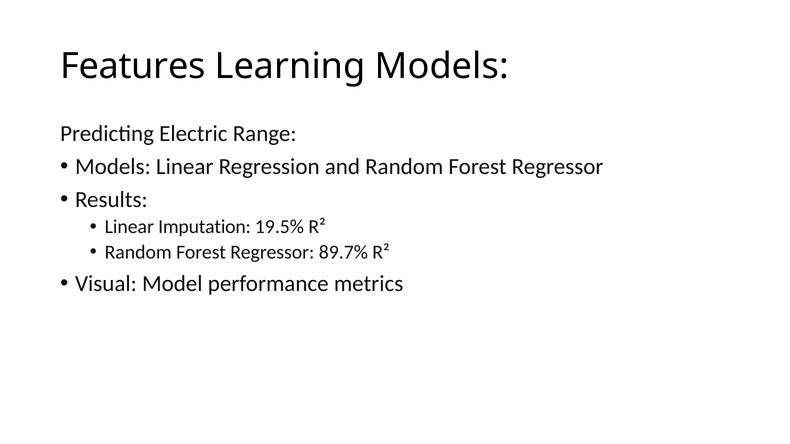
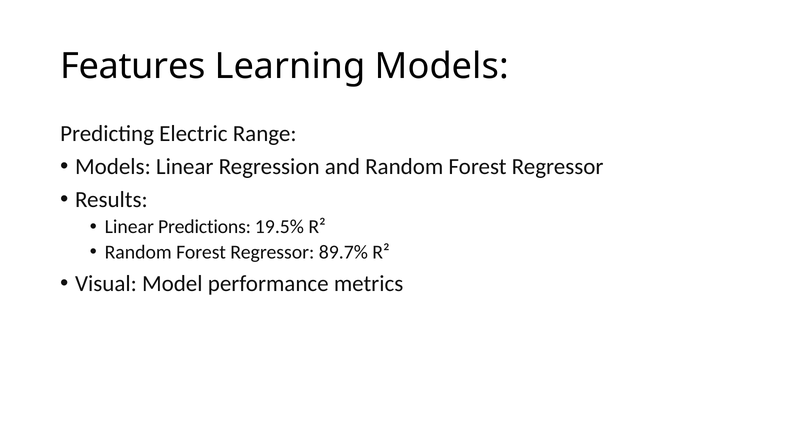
Imputation: Imputation -> Predictions (204, 227)
